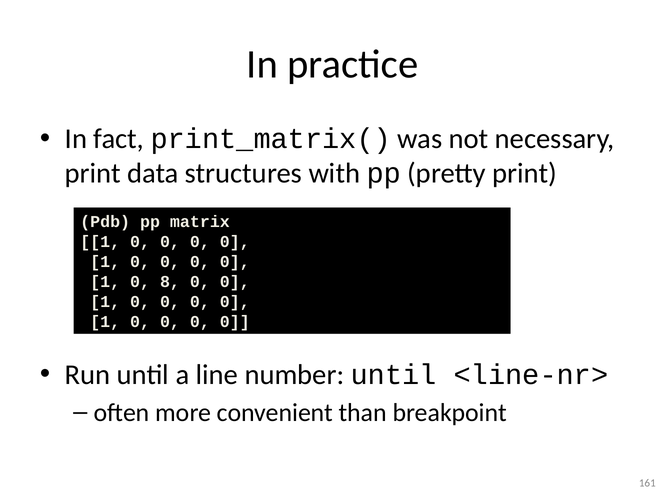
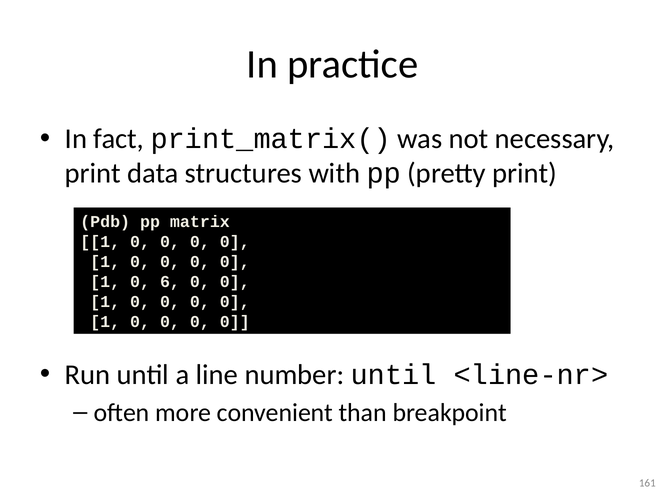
8: 8 -> 6 (170, 282)
